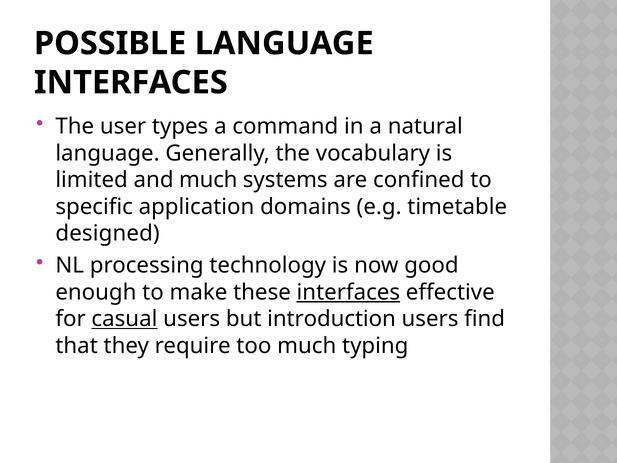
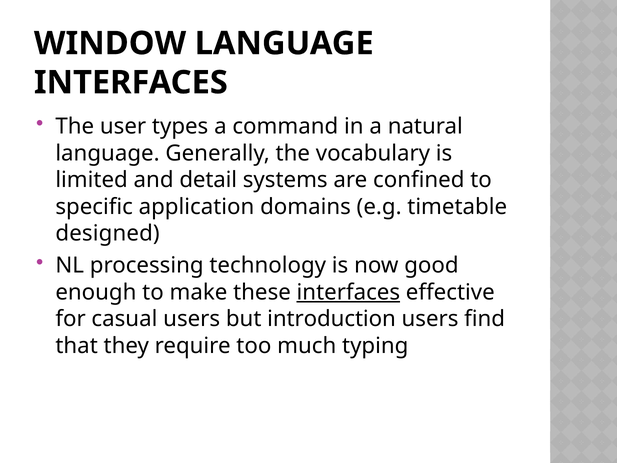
POSSIBLE: POSSIBLE -> WINDOW (110, 43)
and much: much -> detail (208, 180)
casual underline: present -> none (124, 319)
